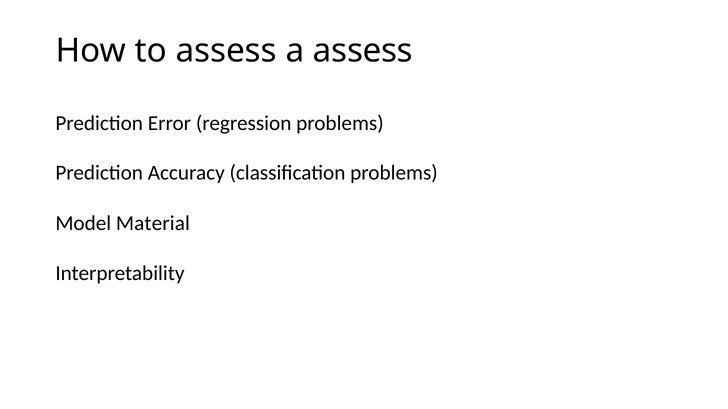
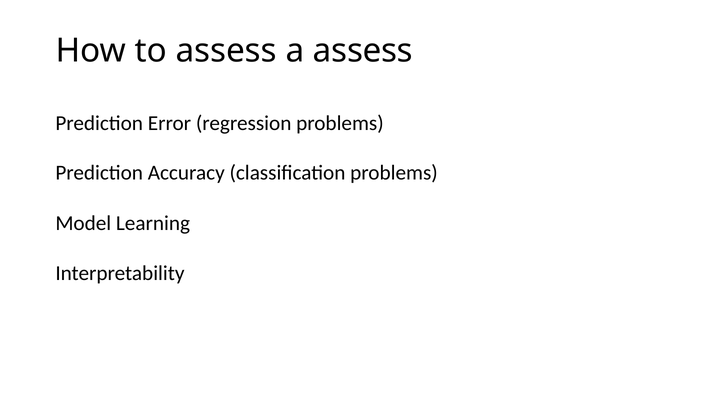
Material: Material -> Learning (153, 223)
